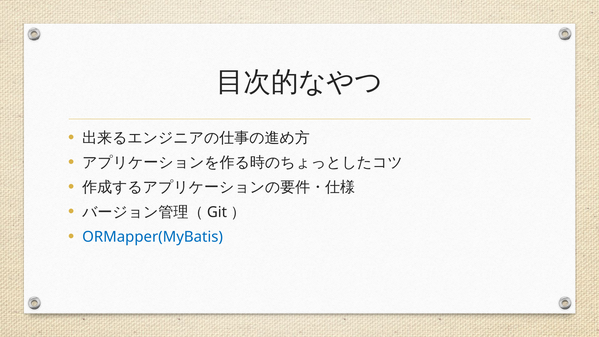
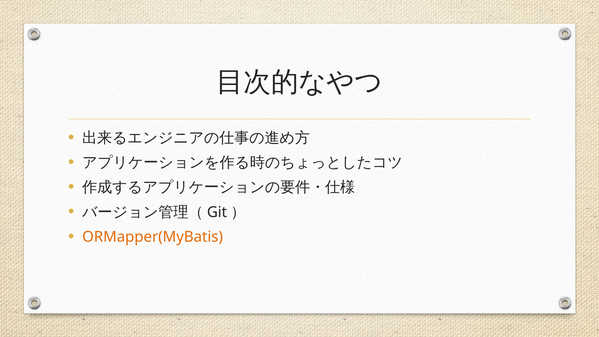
ORMapper(MyBatis colour: blue -> orange (153, 237)
